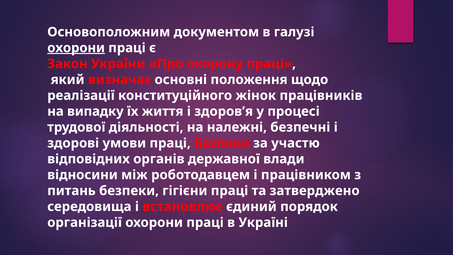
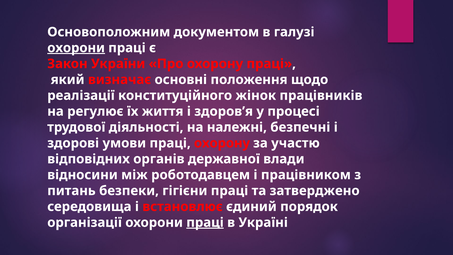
випадку: випадку -> регулює (95, 111)
праці безпеки: безпеки -> охорону (222, 143)
праці underline: none -> present (205, 222)
